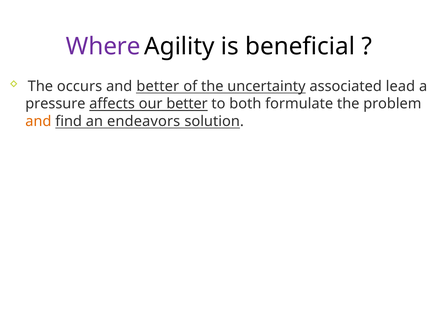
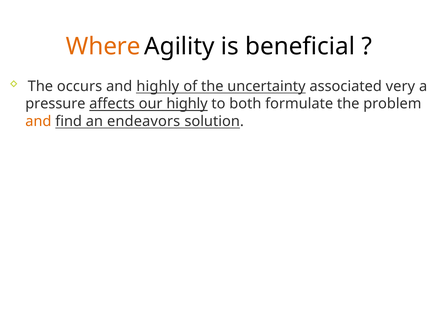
Where colour: purple -> orange (103, 46)
and better: better -> highly (158, 86)
lead: lead -> very (400, 86)
our better: better -> highly (187, 104)
